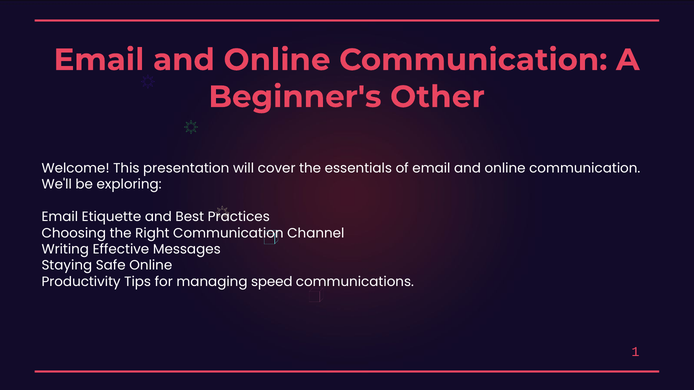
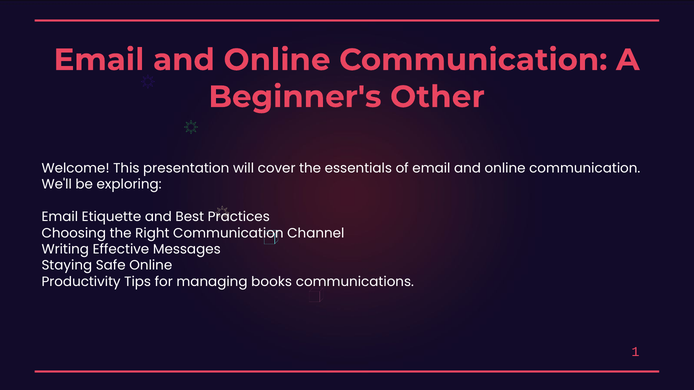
speed: speed -> books (272, 282)
